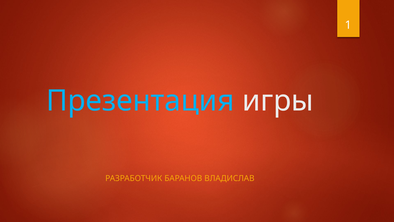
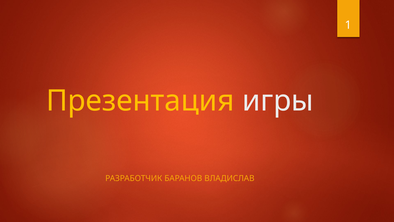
Презентация colour: light blue -> yellow (140, 101)
